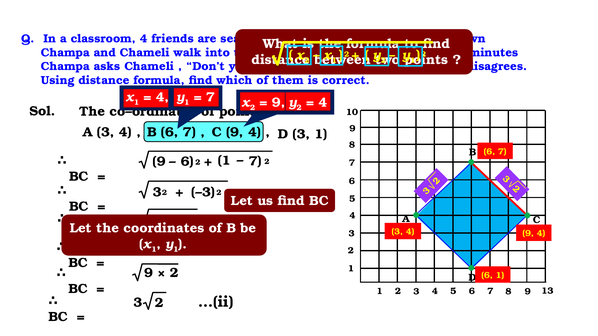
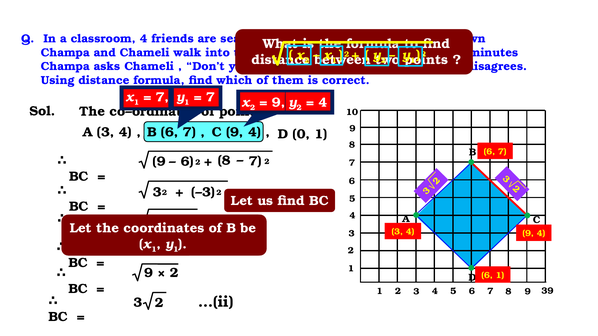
4: 4 -> 7 (162, 97)
3: 3 -> 0 (301, 134)
1: 1 -> 8 (224, 161)
13: 13 -> 39 (547, 291)
